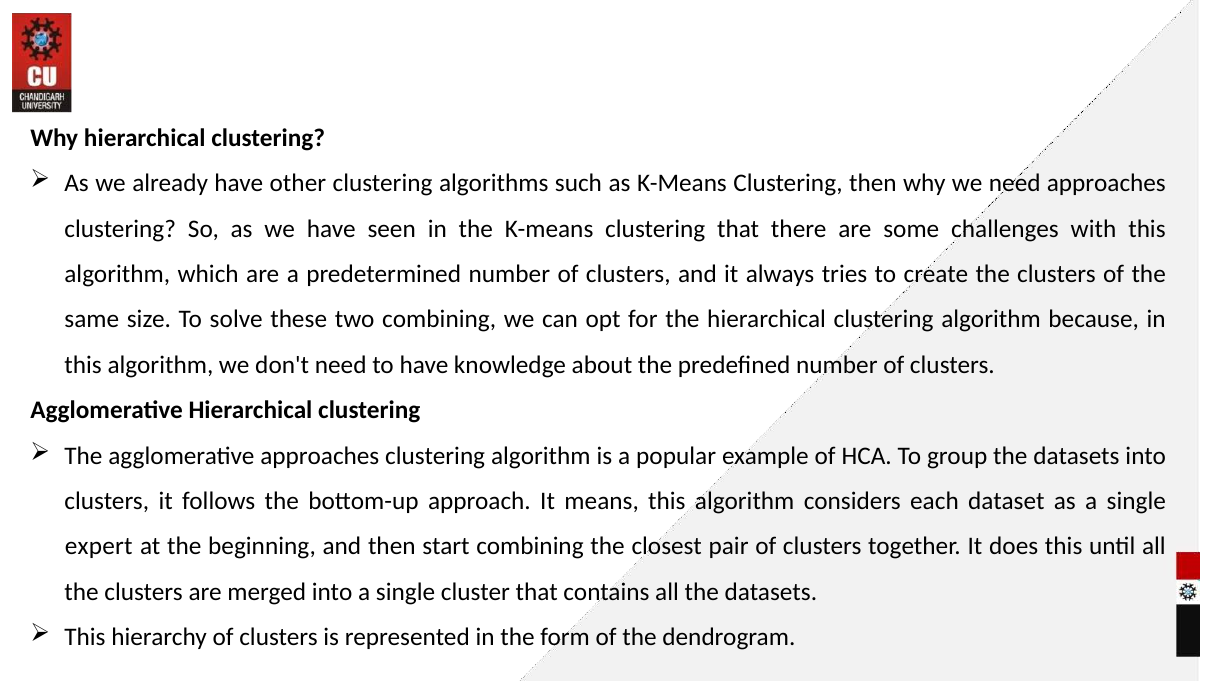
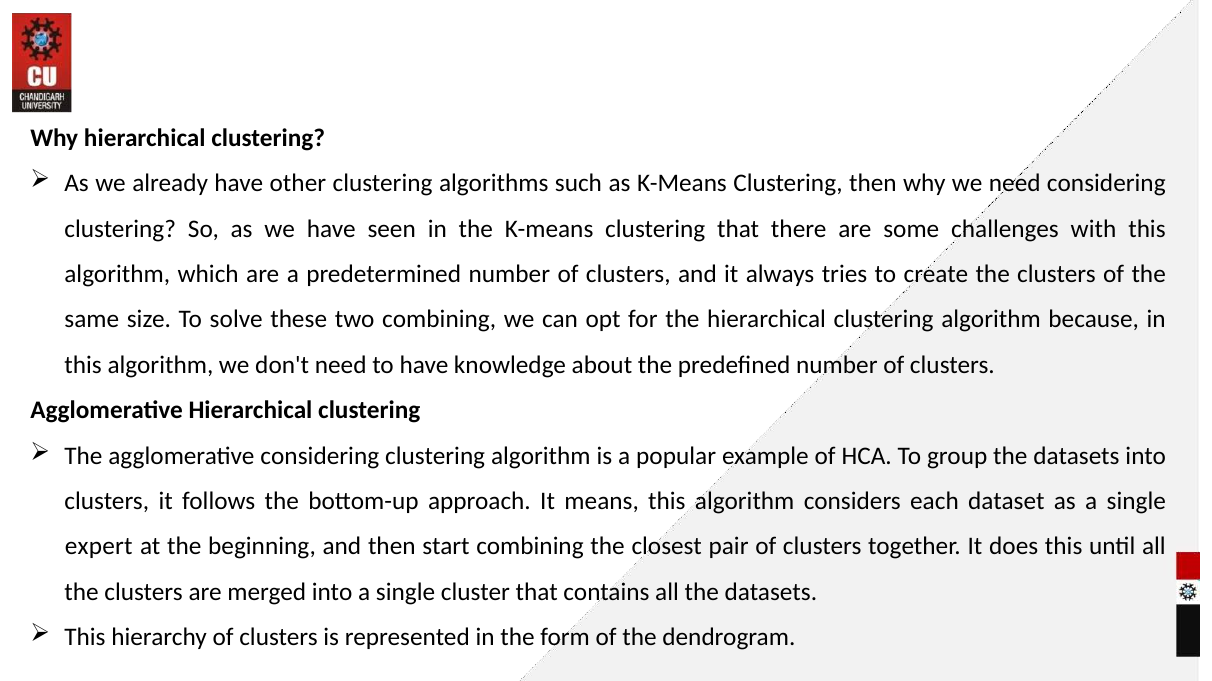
need approaches: approaches -> considering (1106, 184)
agglomerative approaches: approaches -> considering (320, 456)
